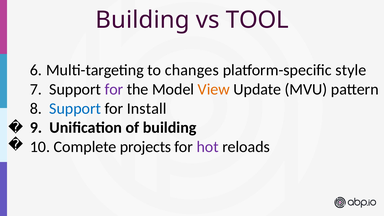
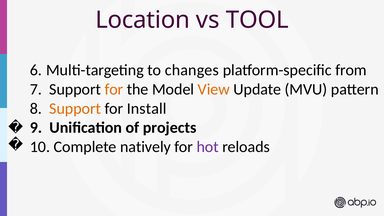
Building: Building -> Location (143, 20)
style: style -> from (351, 70)
for colour: purple -> orange (114, 89)
Support colour: blue -> orange (75, 109)
of building: building -> projects (170, 128)
projects: projects -> natively (145, 147)
